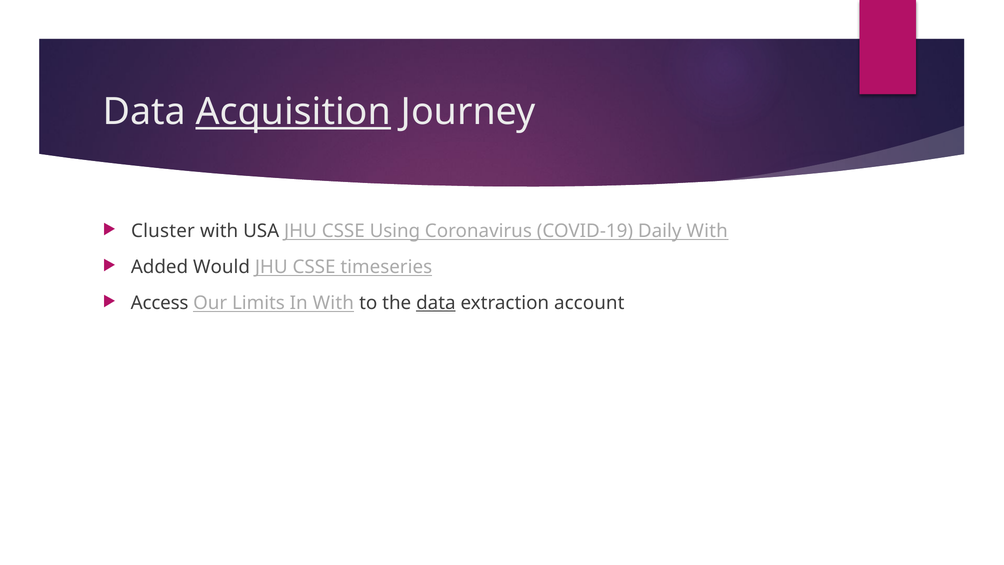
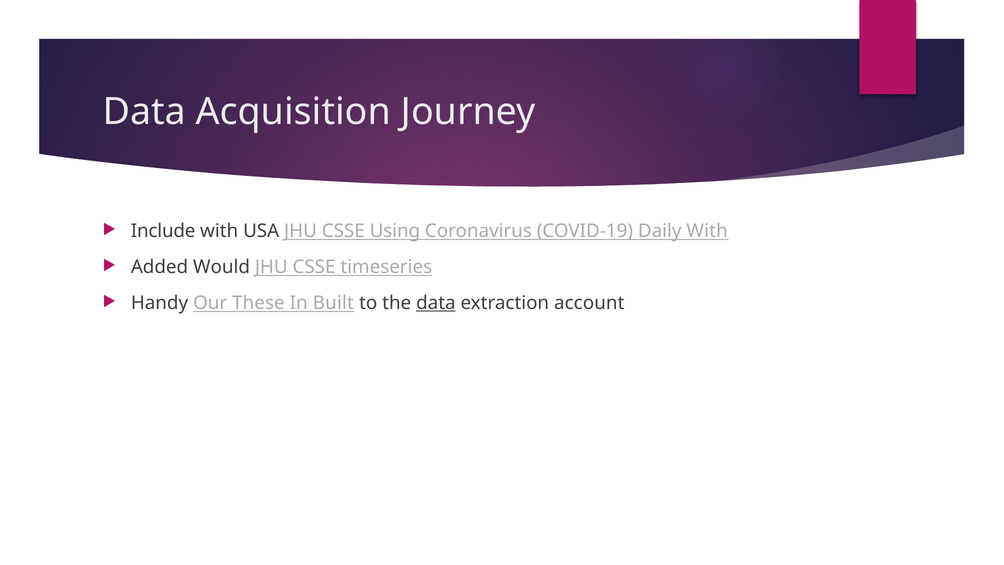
Acquisition underline: present -> none (293, 112)
Cluster: Cluster -> Include (163, 231)
Access: Access -> Handy (160, 303)
Limits: Limits -> These (258, 303)
In With: With -> Built (333, 303)
